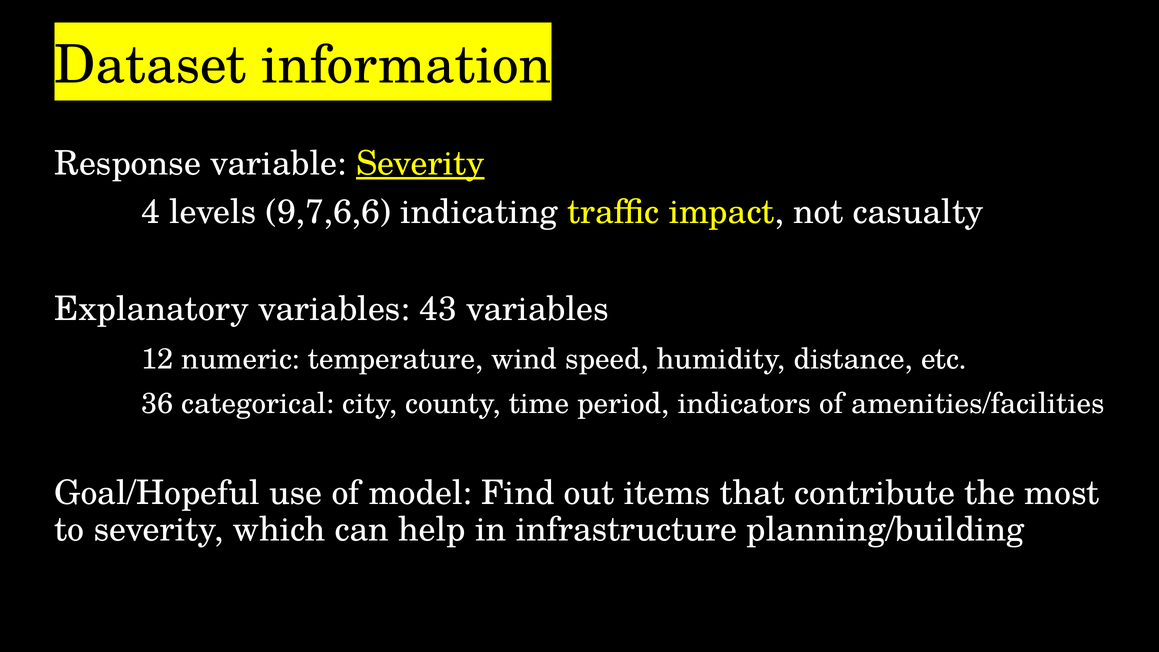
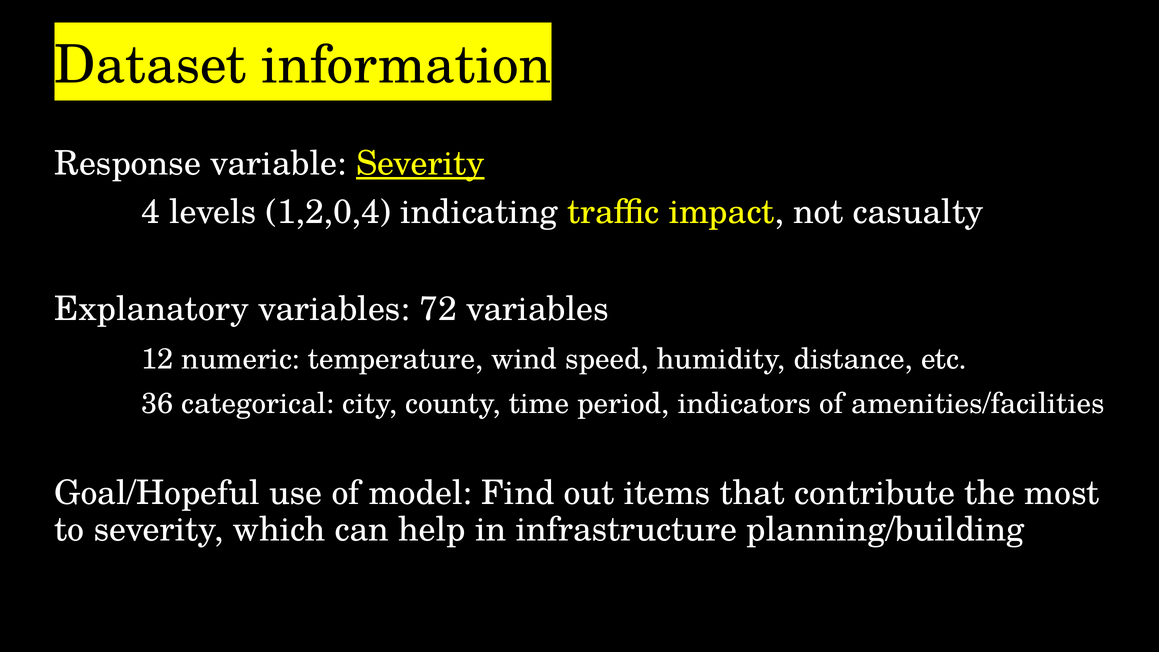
9,7,6,6: 9,7,6,6 -> 1,2,0,4 (328, 212)
43: 43 -> 72 (438, 309)
